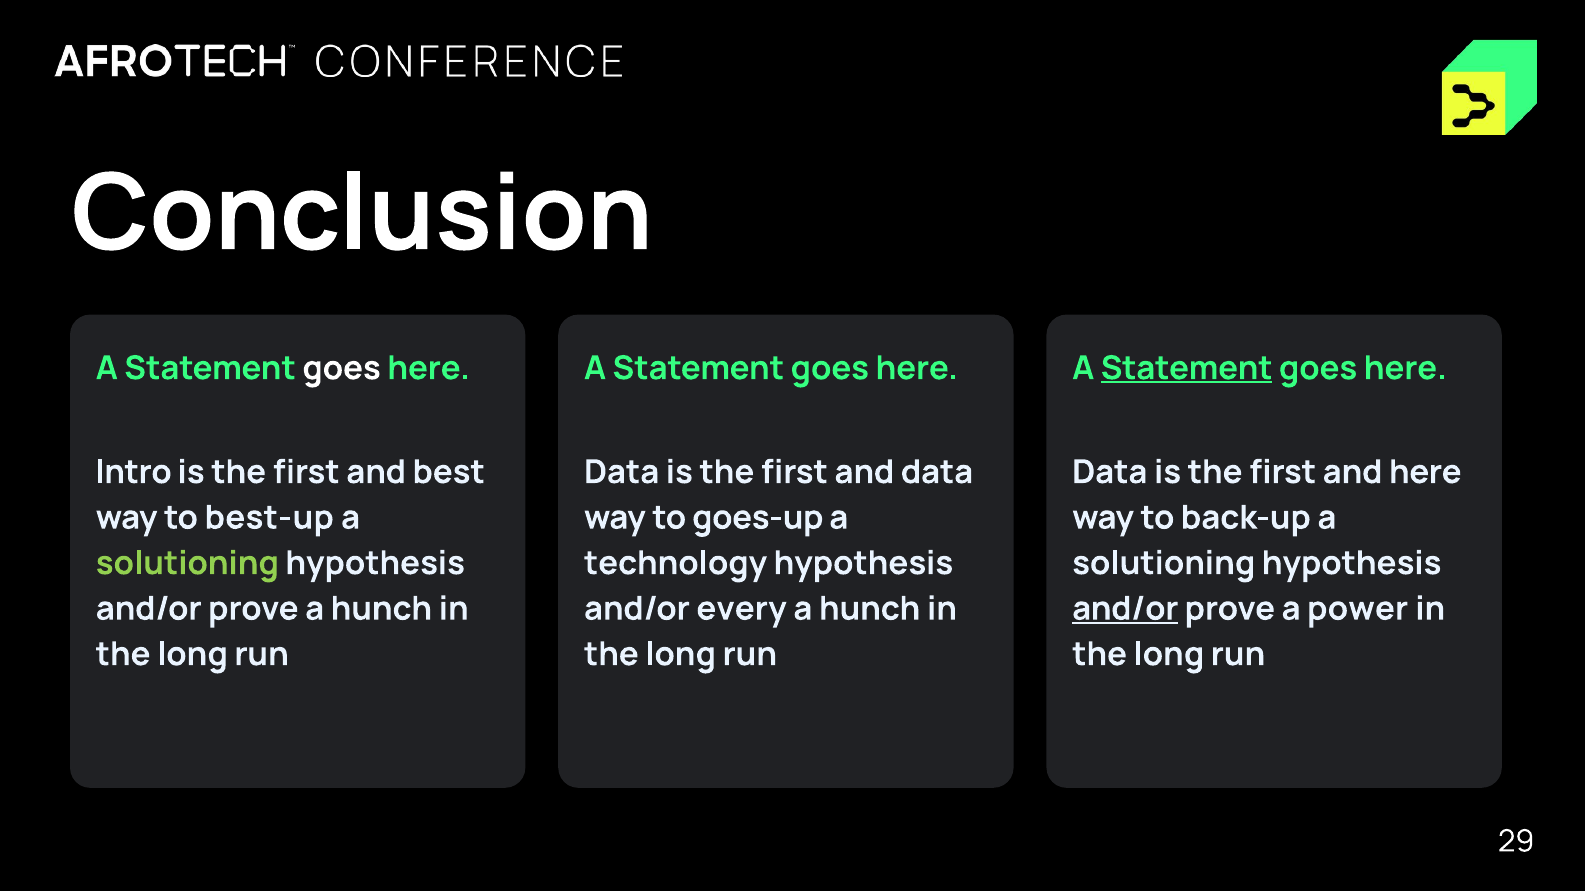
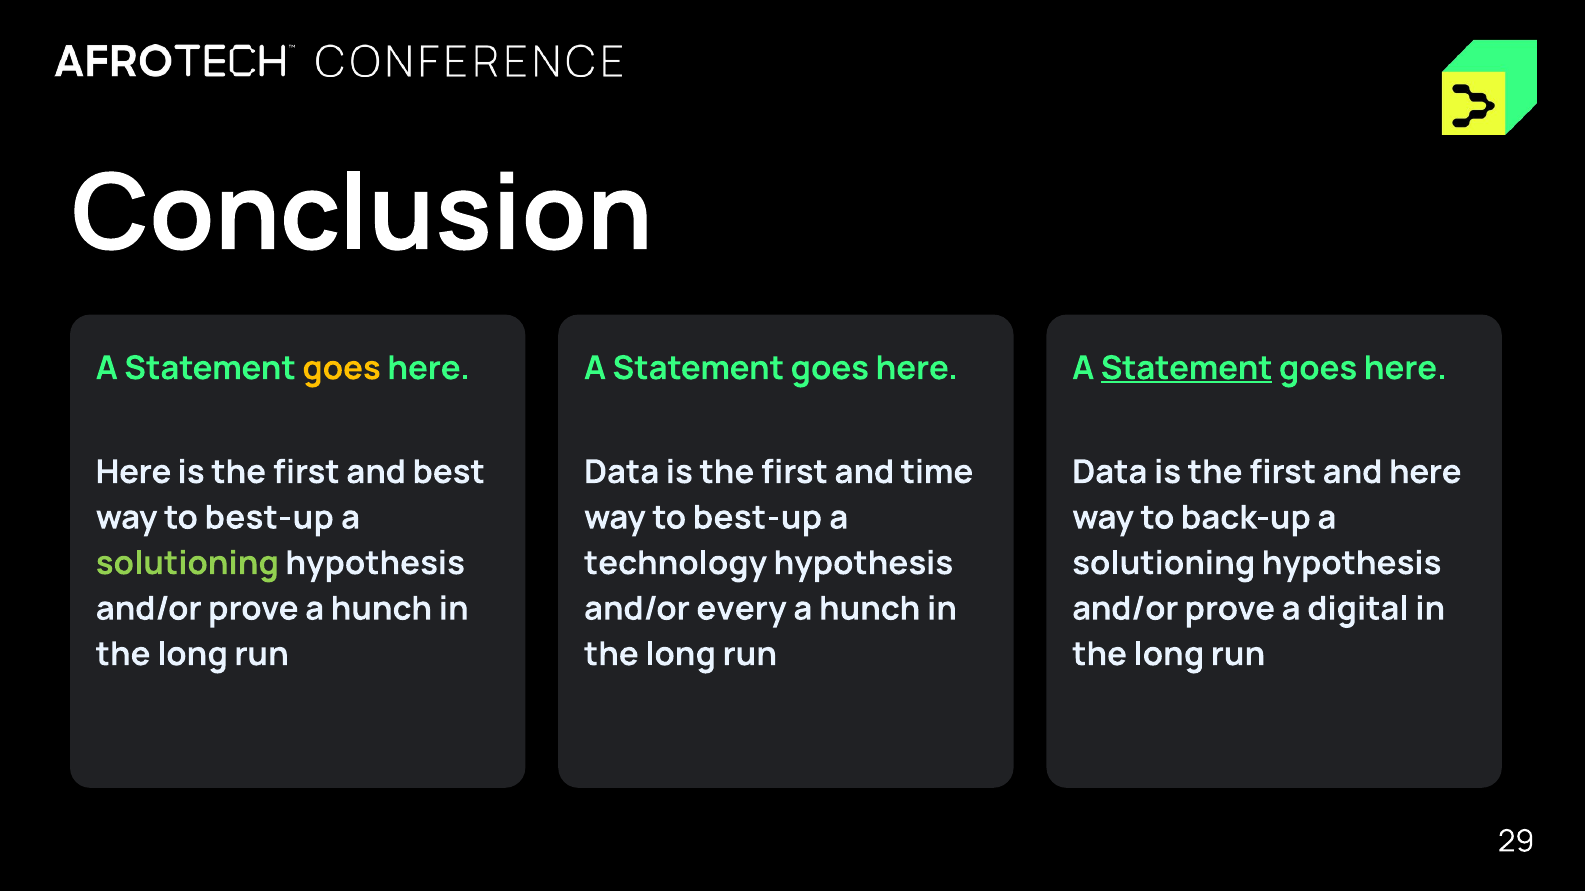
goes colour: white -> yellow (342, 369)
Intro: Intro -> Here (134, 472)
and data: data -> time (937, 472)
goes-up: goes-up -> best-up (757, 518)
and/or underline: present -> none (1125, 609)
power: power -> digital (1358, 609)
